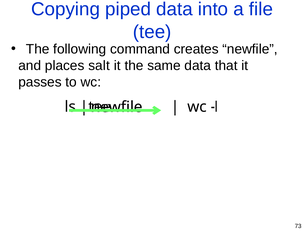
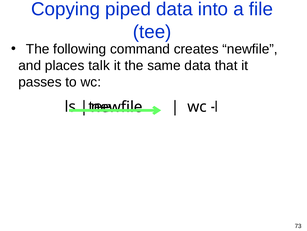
salt: salt -> talk (99, 65)
